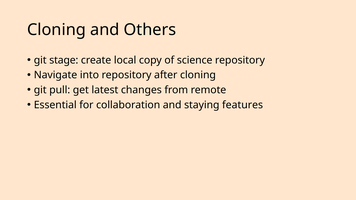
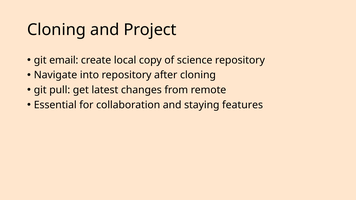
Others: Others -> Project (150, 30)
stage: stage -> email (64, 60)
